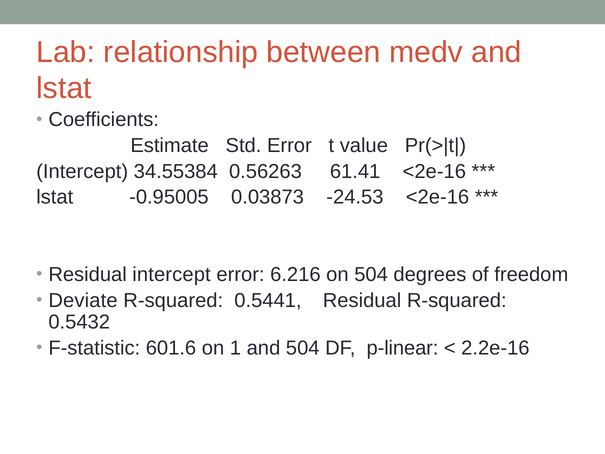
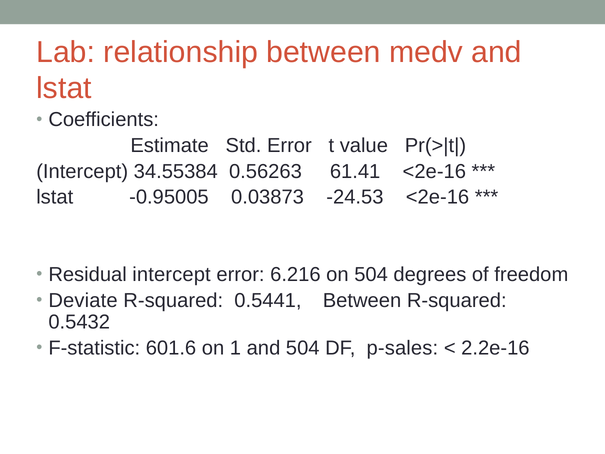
0.5441 Residual: Residual -> Between (362, 300)
p-linear: p-linear -> p-sales (402, 348)
